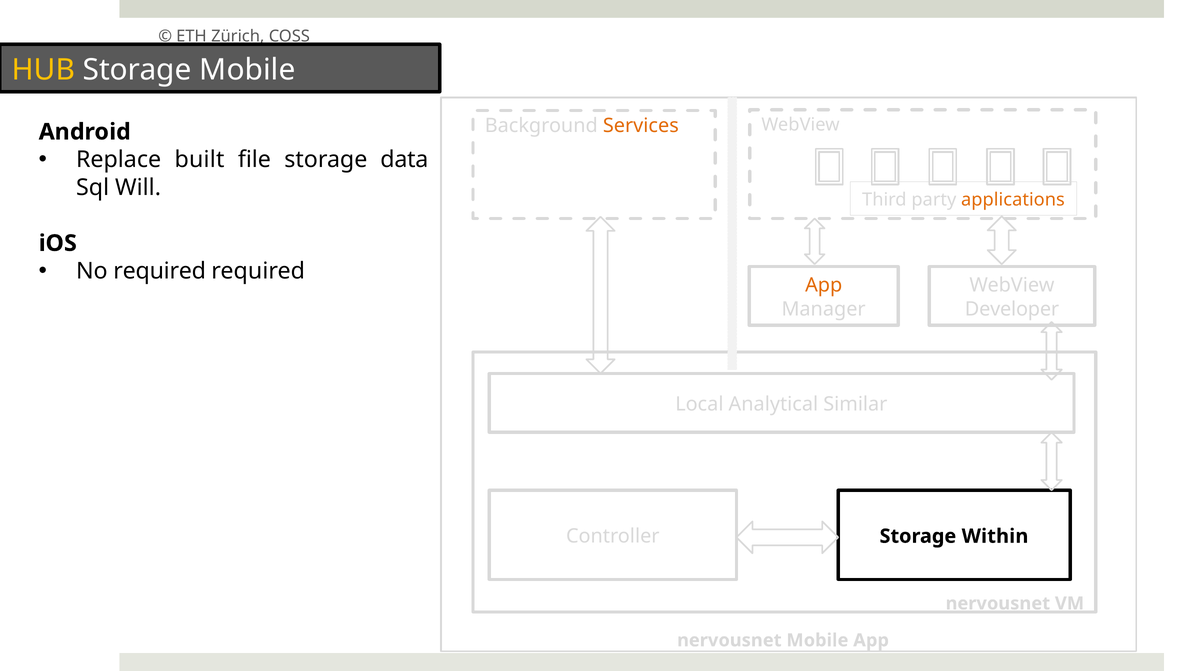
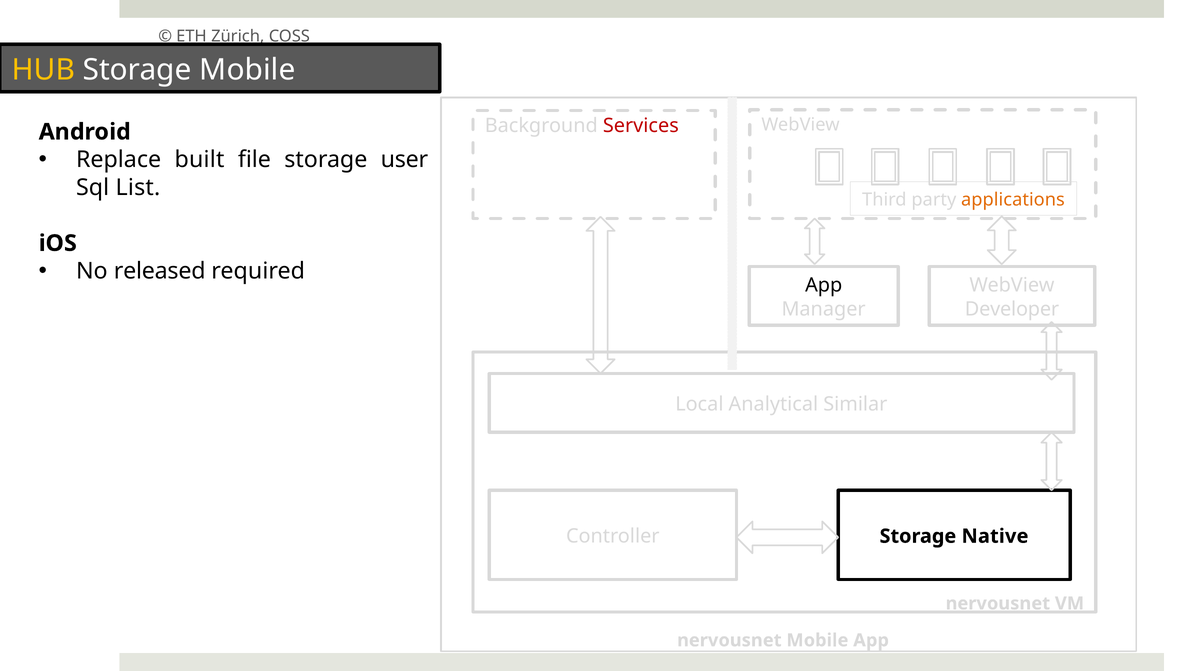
Services colour: orange -> red (641, 126)
data: data -> user (404, 160)
Will: Will -> List (138, 188)
No required: required -> released (160, 271)
App colour: orange -> black (824, 286)
Within: Within -> Native (995, 537)
